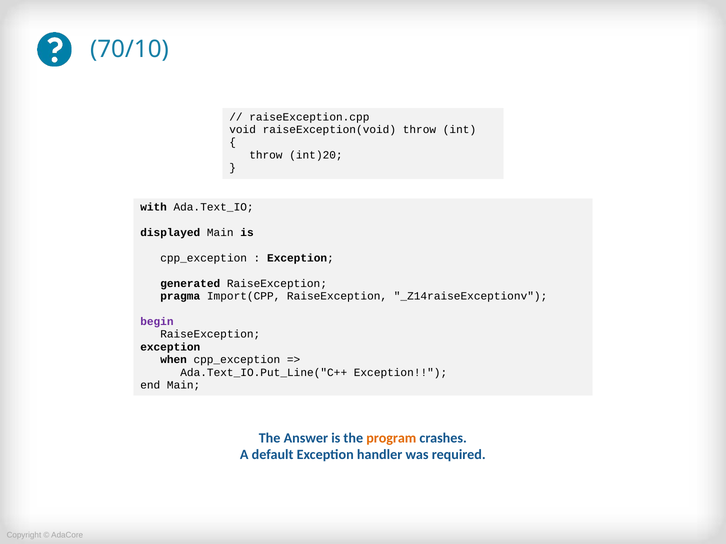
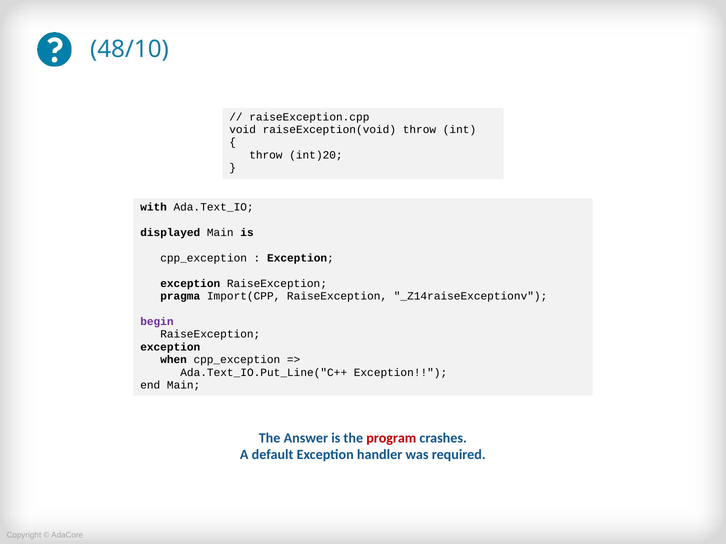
70/10: 70/10 -> 48/10 (129, 49)
generated: generated -> exception (190, 284)
program colour: orange -> red (391, 438)
